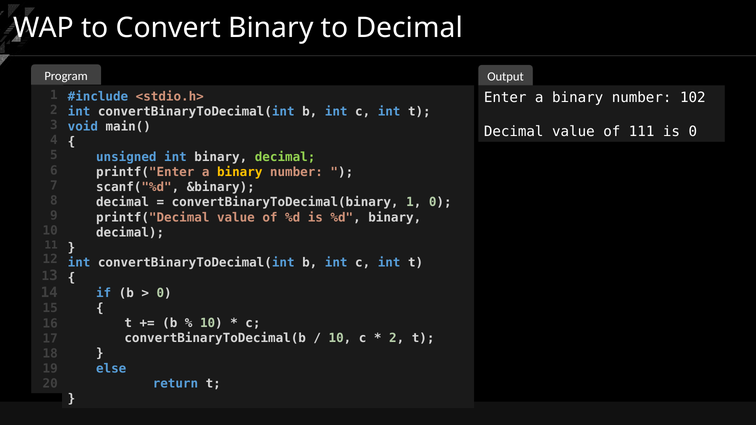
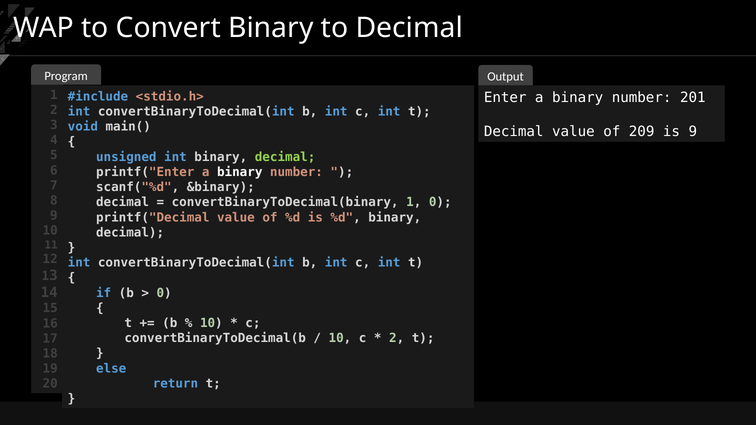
102: 102 -> 201 (693, 98)
111: 111 -> 209 (642, 132)
is 0: 0 -> 9 (693, 132)
binary colour: yellow -> white (240, 172)
